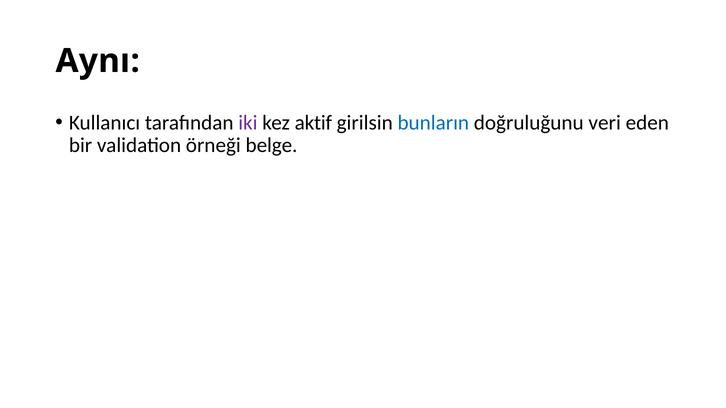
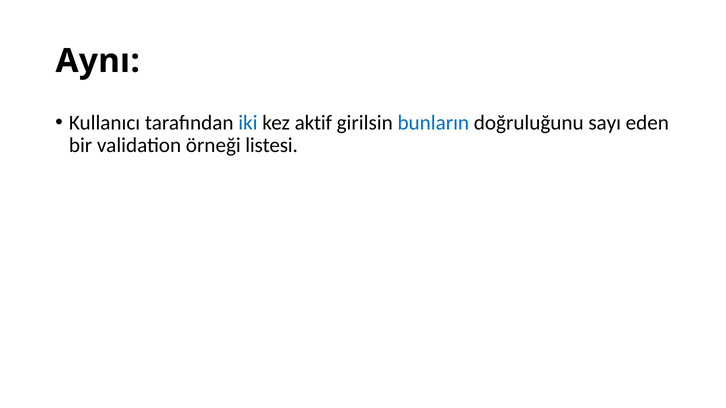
iki colour: purple -> blue (248, 123)
veri: veri -> sayı (605, 123)
belge: belge -> listesi (272, 146)
